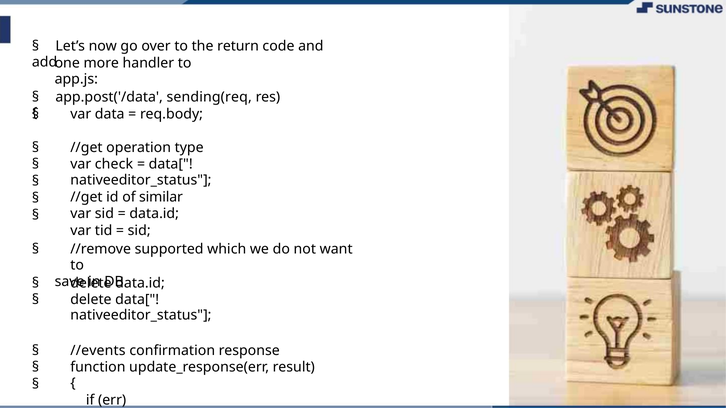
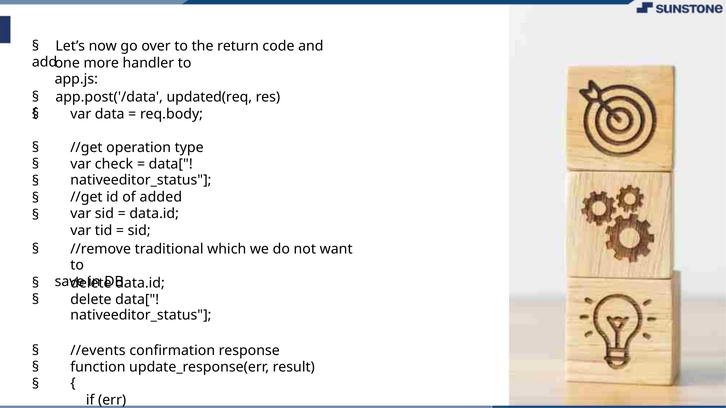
sending(req: sending(req -> updated(req (209, 97)
similar: similar -> added (161, 197)
supported: supported -> traditional (169, 250)
